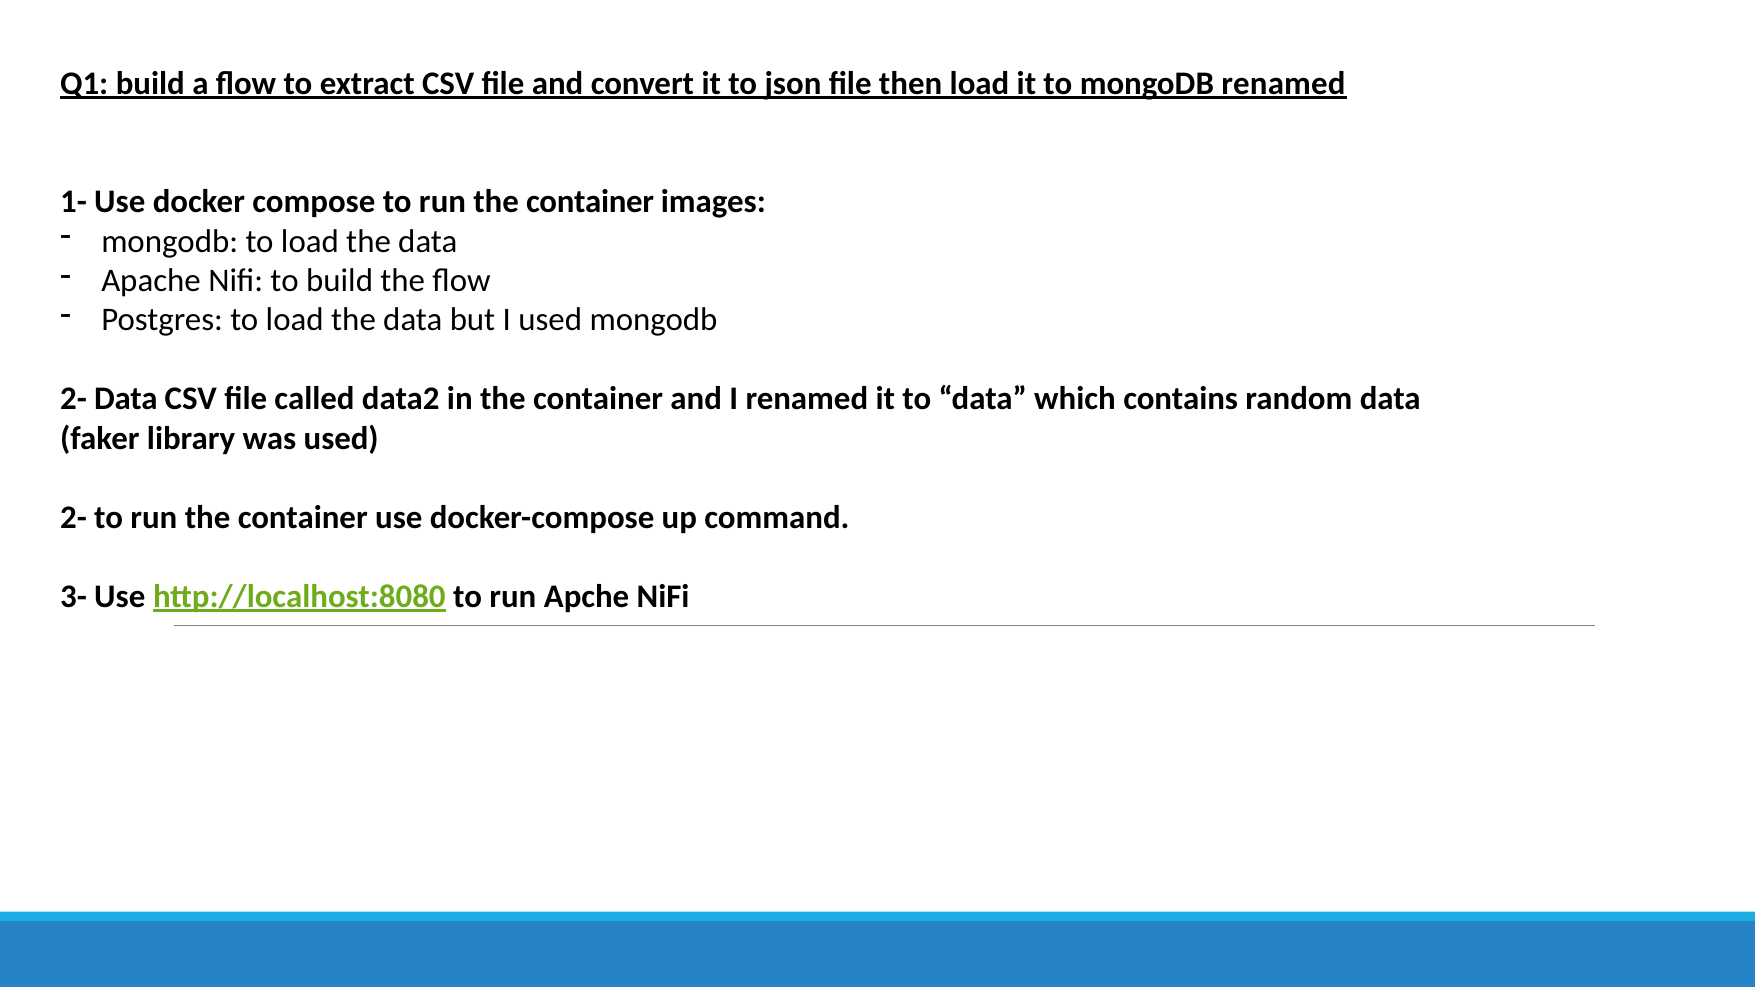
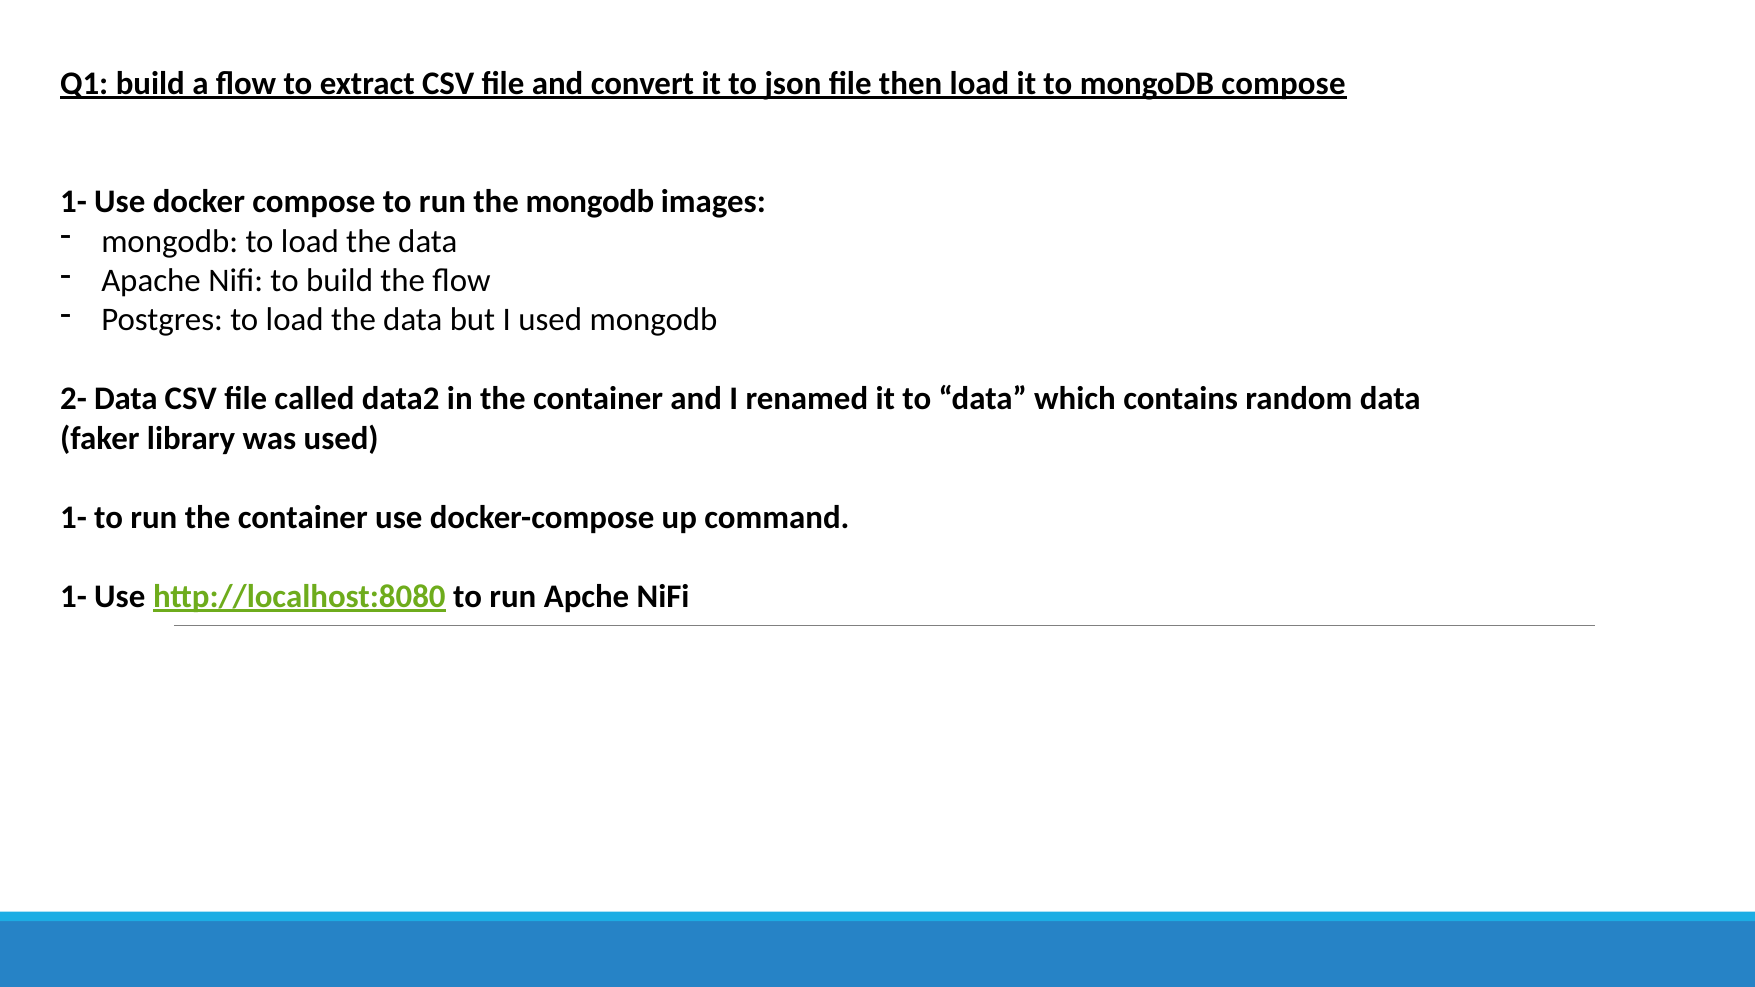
mongoDB renamed: renamed -> compose (1283, 83)
container: container -> mongodb (590, 202)
2-: 2- -> 1- (74, 518)
3-: 3- -> 1- (74, 597)
